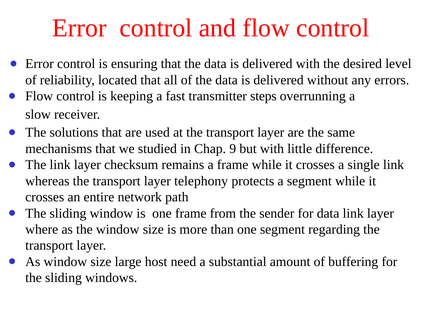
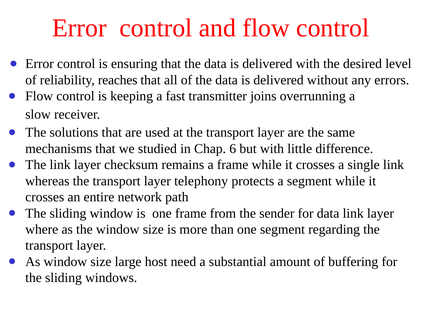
located: located -> reaches (118, 80)
steps: steps -> joins (263, 96)
9: 9 -> 6 (233, 149)
